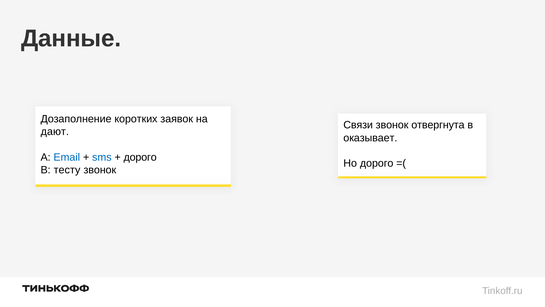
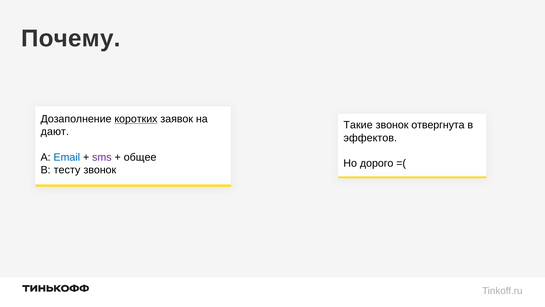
Данные: Данные -> Почему (71, 39)
коротких underline: none -> present (136, 119)
Связи: Связи -> Такие (358, 125)
оказывает: оказывает -> эффектов (370, 138)
sms colour: blue -> purple (102, 157)
дорого: дорого -> общее (140, 157)
